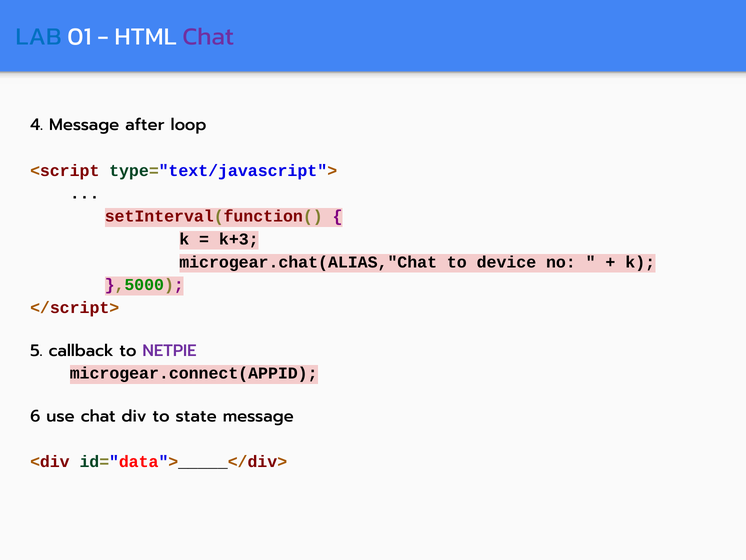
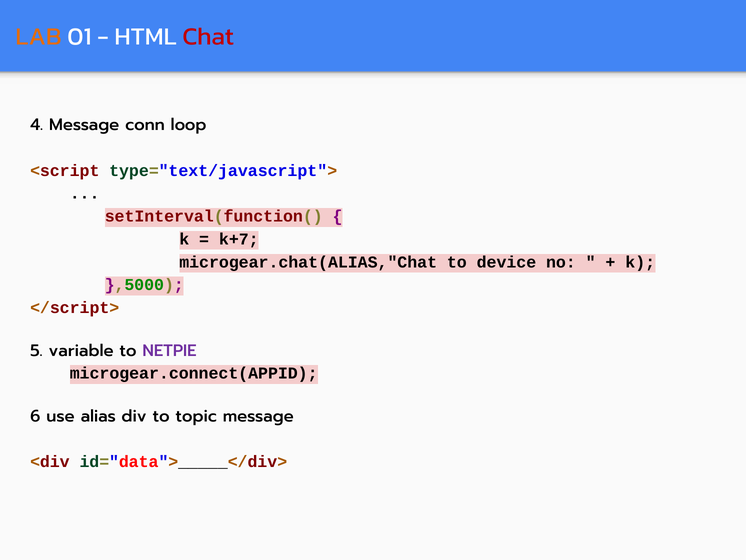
LAB colour: blue -> orange (39, 36)
Chat colour: purple -> red (208, 36)
after: after -> conn (145, 125)
k+3: k+3 -> k+7 (239, 239)
callback: callback -> variable (81, 350)
use chat: chat -> alias (98, 416)
state: state -> topic (196, 416)
